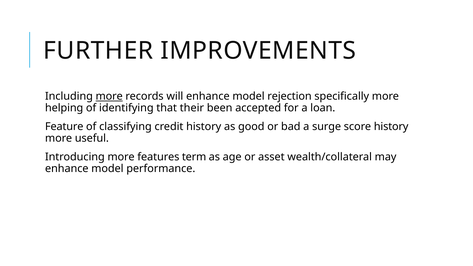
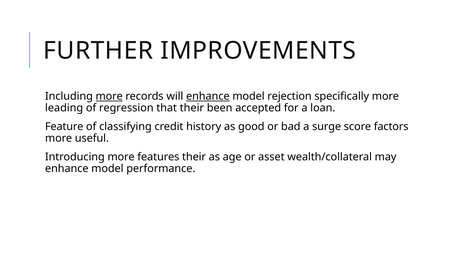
enhance underline: none -> present (208, 96)
helping: helping -> leading (64, 108)
identifying: identifying -> regression (126, 108)
score history: history -> factors (391, 127)
features term: term -> their (194, 157)
